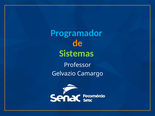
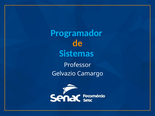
Sistemas colour: light green -> light blue (76, 54)
